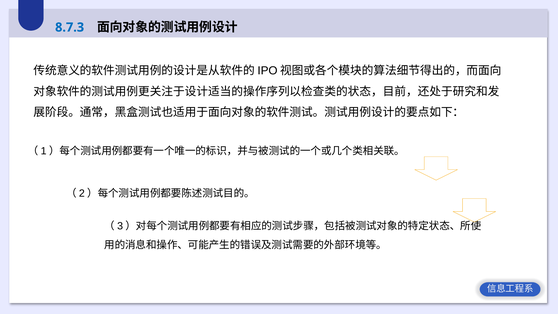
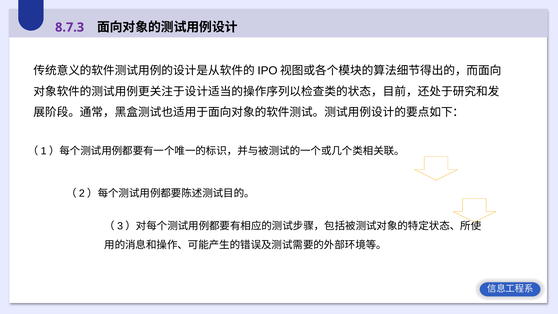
8.7.3 colour: blue -> purple (70, 27)
